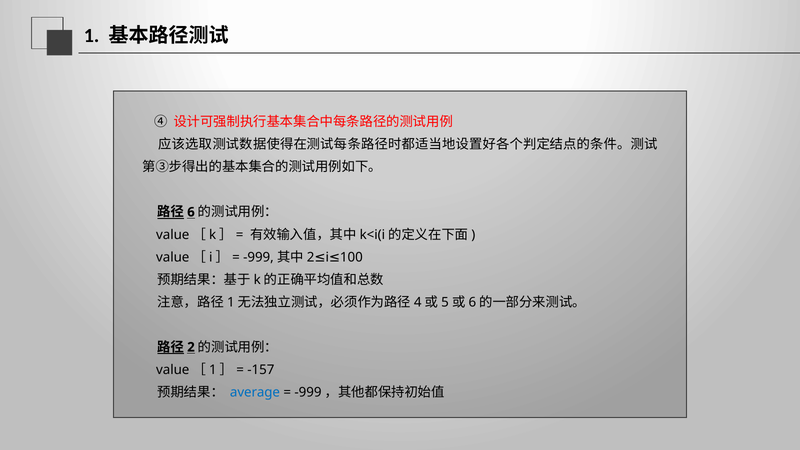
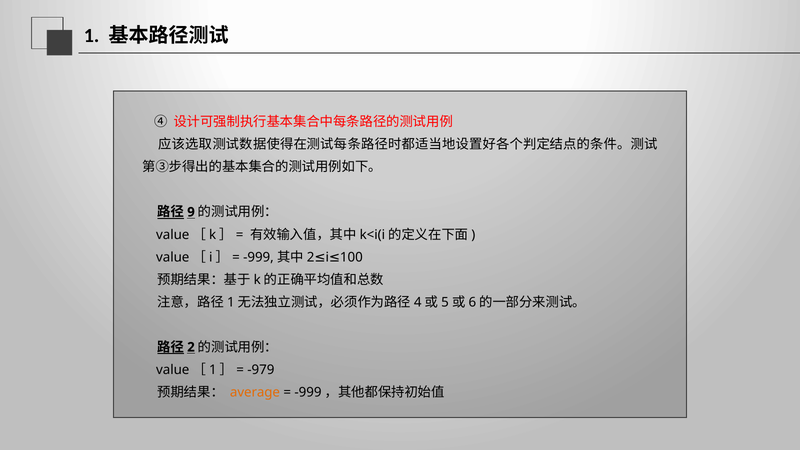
6: 6 -> 9 (191, 212)
-157: -157 -> -979 (261, 370)
average colour: blue -> orange (255, 392)
